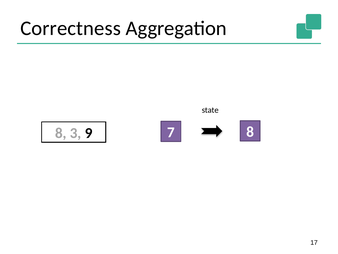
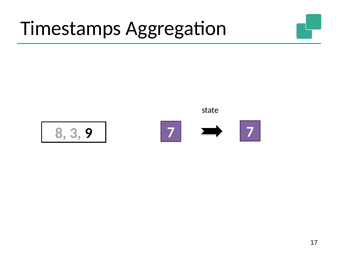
Correctness: Correctness -> Timestamps (71, 28)
7 8: 8 -> 7 (250, 132)
